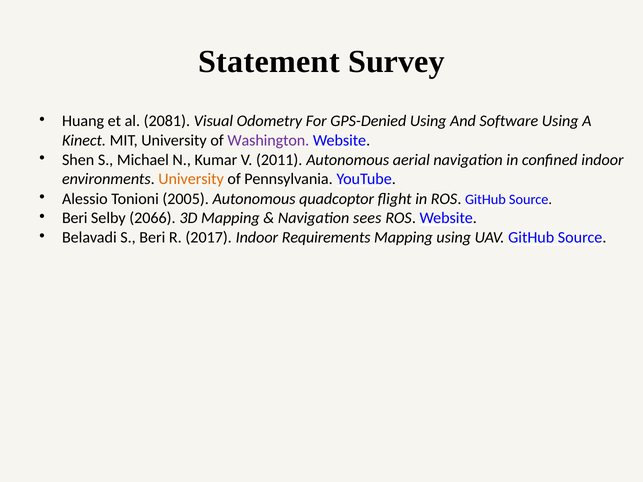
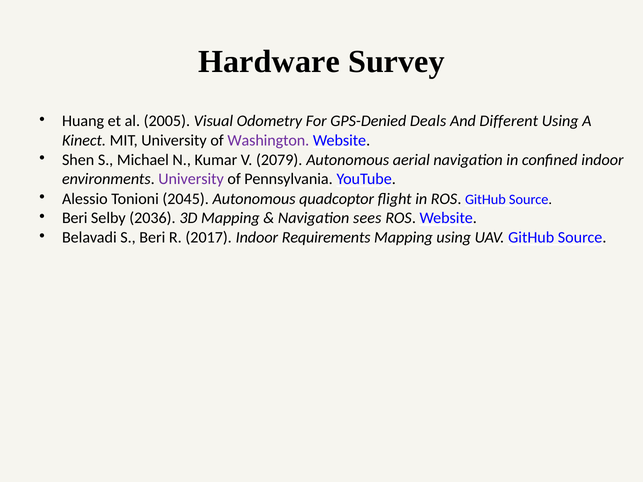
Statement: Statement -> Hardware (269, 62)
2081: 2081 -> 2005 (167, 121)
GPS-Denied Using: Using -> Deals (428, 121)
Software: Software -> Different (509, 121)
2011: 2011 -> 2079 (279, 160)
University colour: orange -> purple (191, 179)
2005: 2005 -> 2045 (186, 199)
2066: 2066 -> 2036 (152, 218)
